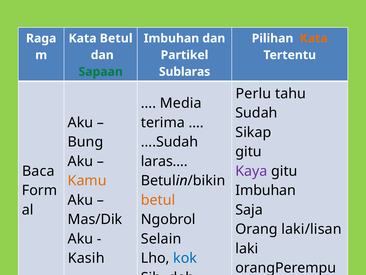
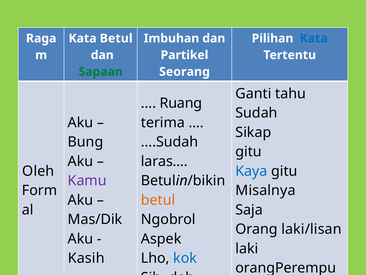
Kata colour: orange -> blue (314, 38)
Sublaras: Sublaras -> Seorang (184, 72)
Perlu: Perlu -> Ganti (253, 93)
Media: Media -> Ruang (181, 103)
Baca: Baca -> Oleh (38, 171)
Kaya colour: purple -> blue (251, 171)
Kamu colour: orange -> purple (87, 180)
Imbuhan: Imbuhan -> Misalnya (266, 190)
Selain: Selain -> Aspek (161, 238)
